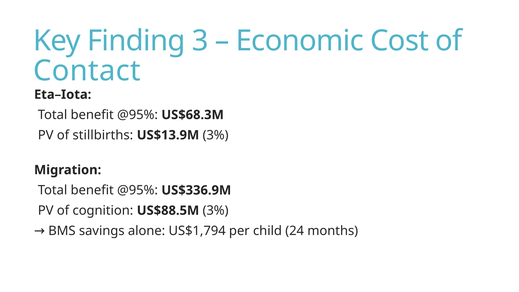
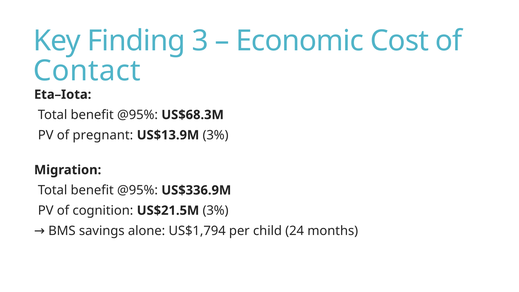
stillbirths: stillbirths -> pregnant (103, 135)
US$88.5M: US$88.5M -> US$21.5M (168, 210)
